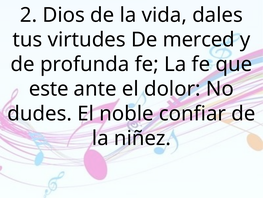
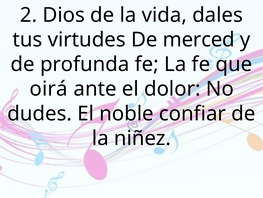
este: este -> oirá (49, 89)
